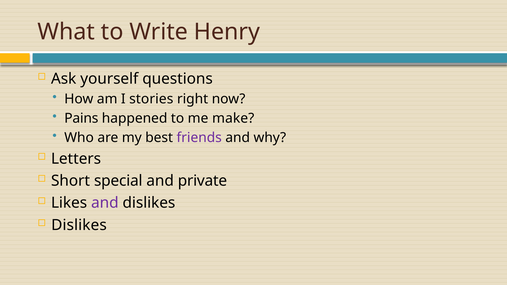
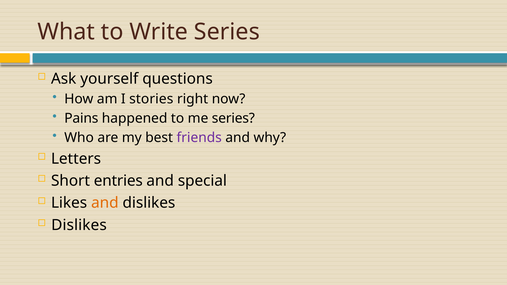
Write Henry: Henry -> Series (227, 32)
me make: make -> series (233, 118)
special: special -> entries (118, 181)
private: private -> special (202, 181)
and colour: purple -> orange (105, 203)
